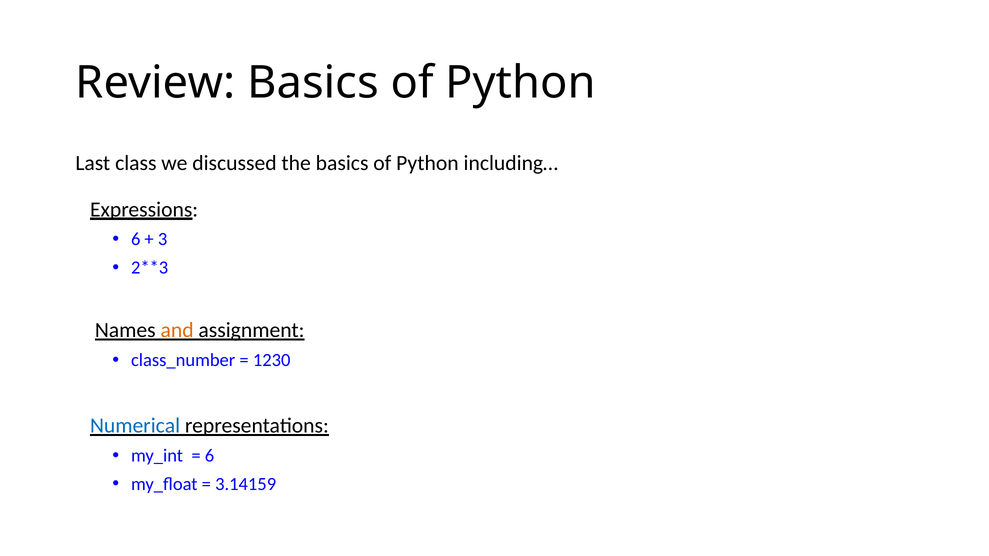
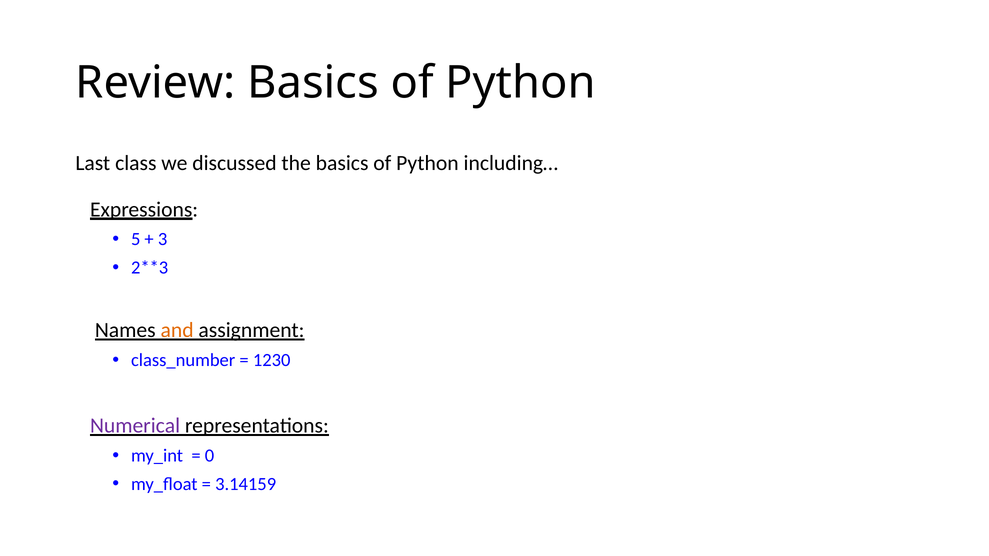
6: 6 -> 5 (136, 240)
Numerical colour: blue -> purple (135, 426)
6: 6 -> 0 (210, 456)
